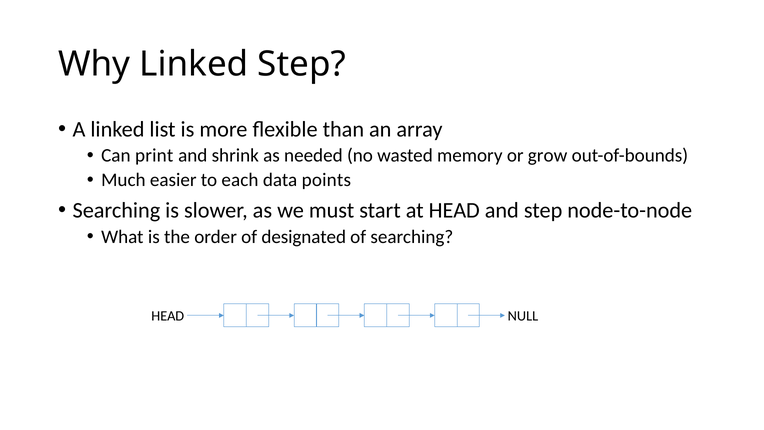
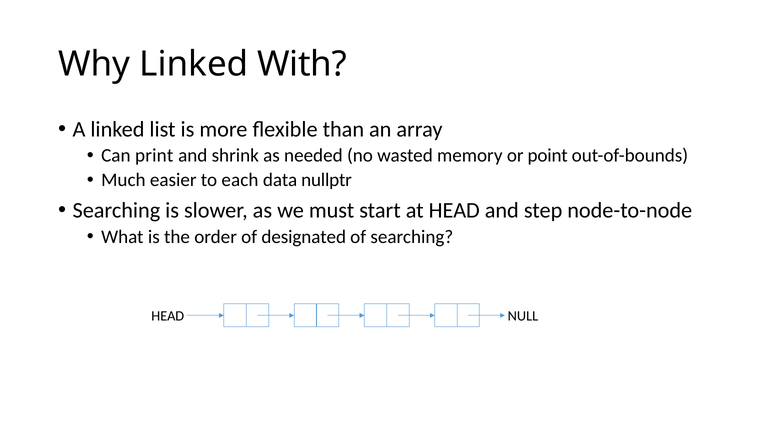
Linked Step: Step -> With (302, 64)
grow: grow -> point (548, 155)
points: points -> nullptr (327, 180)
